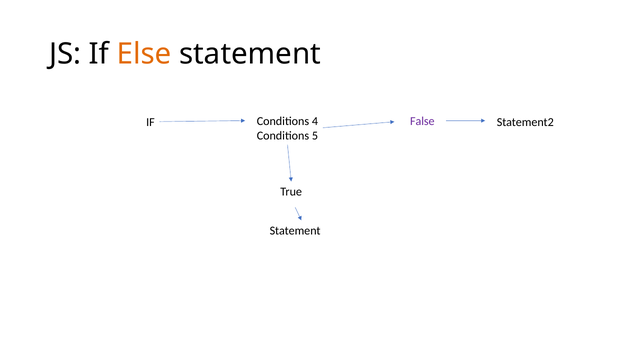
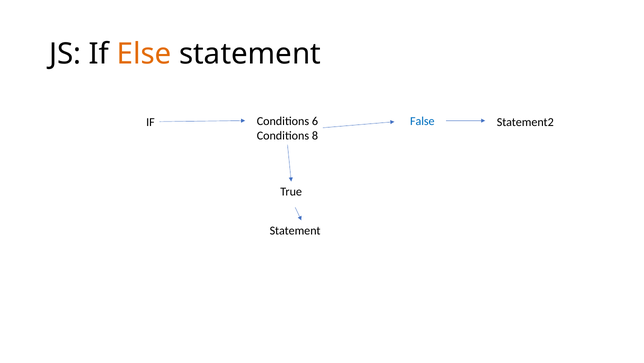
False colour: purple -> blue (422, 121)
4: 4 -> 6 (315, 121)
5: 5 -> 8 (315, 136)
